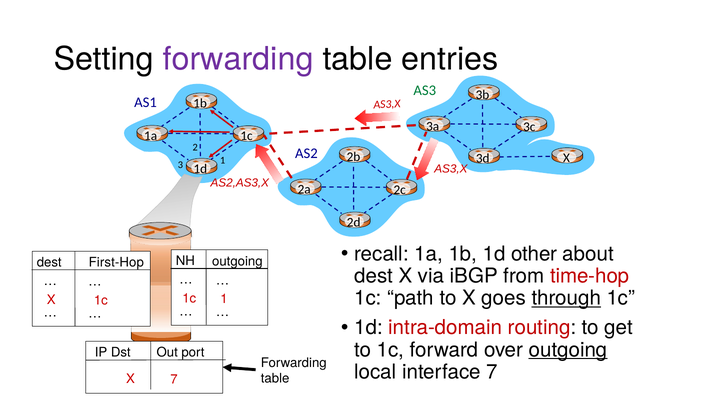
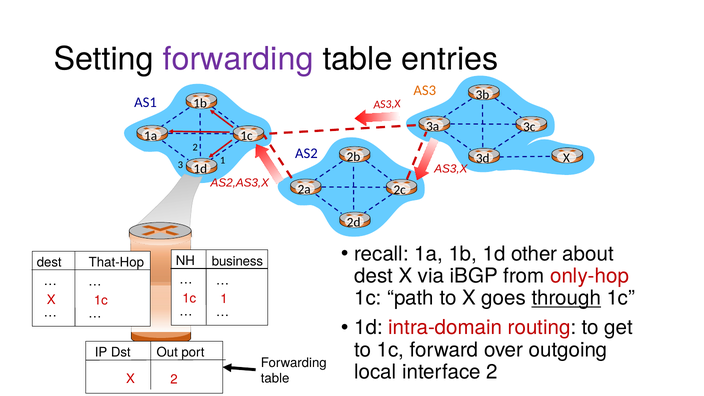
AS3 colour: green -> orange (425, 90)
NH outgoing: outgoing -> business (237, 261)
First-Hop: First-Hop -> That-Hop (116, 262)
time-hop: time-hop -> only-hop (590, 276)
outgoing underline: present -> none (568, 350)
interface 7: 7 -> 2 (492, 372)
X 7: 7 -> 2 (174, 379)
